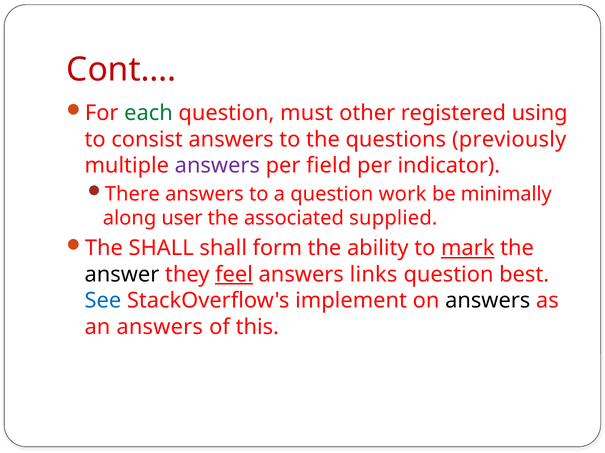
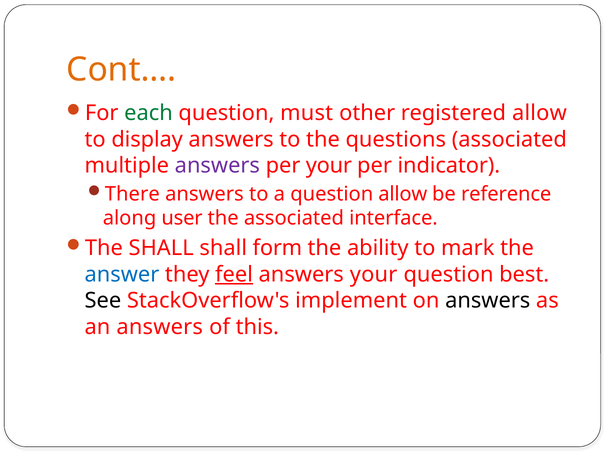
Cont… colour: red -> orange (121, 70)
registered using: using -> allow (539, 113)
consist: consist -> display (147, 140)
questions previously: previously -> associated (509, 140)
per field: field -> your (329, 166)
question work: work -> allow (403, 194)
minimally: minimally -> reference (506, 194)
supplied: supplied -> interface (393, 218)
mark underline: present -> none (468, 249)
answer colour: black -> blue (122, 275)
answers links: links -> your (374, 275)
See colour: blue -> black (103, 301)
